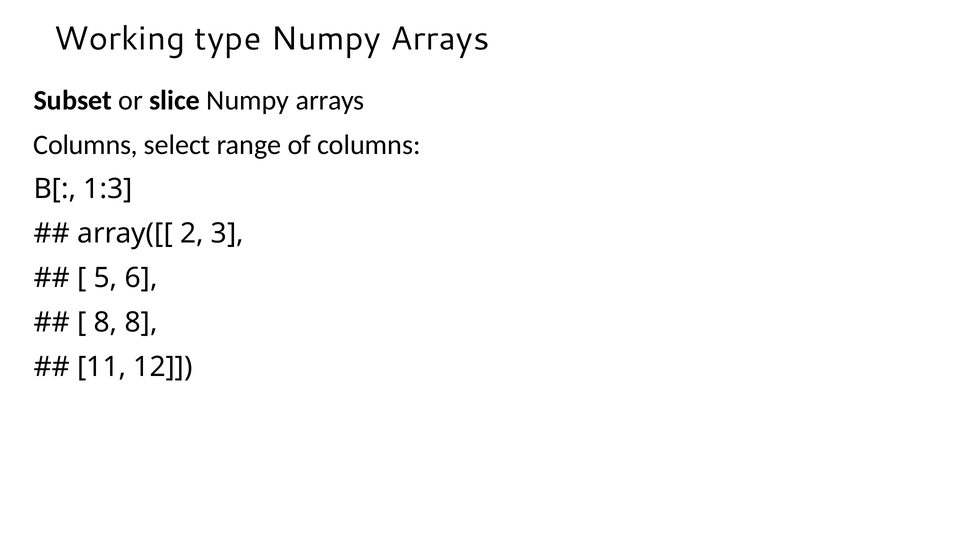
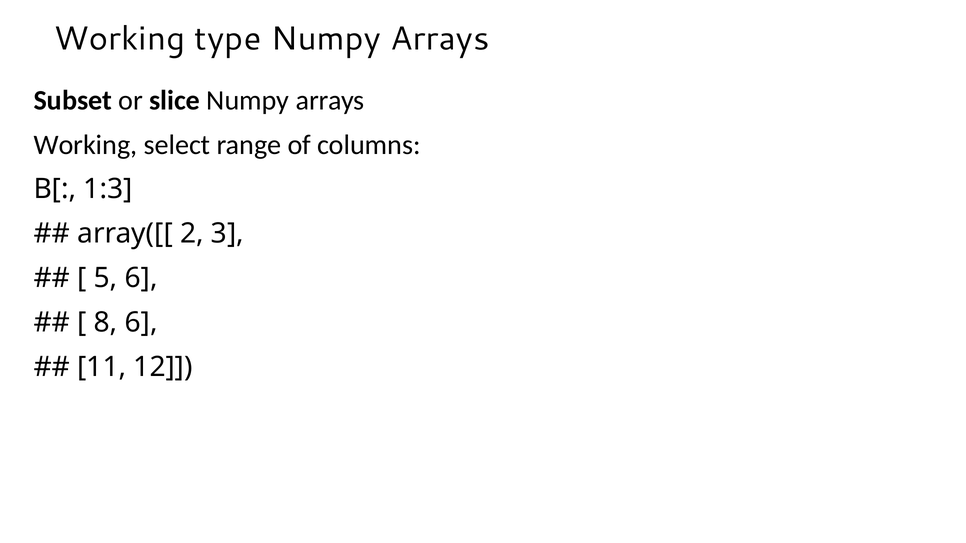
Columns: Columns -> Working (85, 145)
8 8: 8 -> 6 (141, 323)
